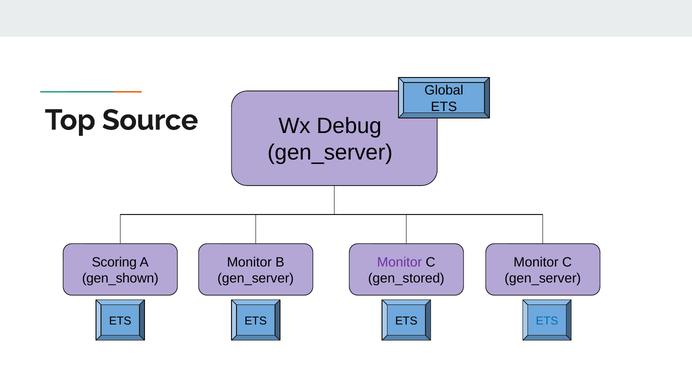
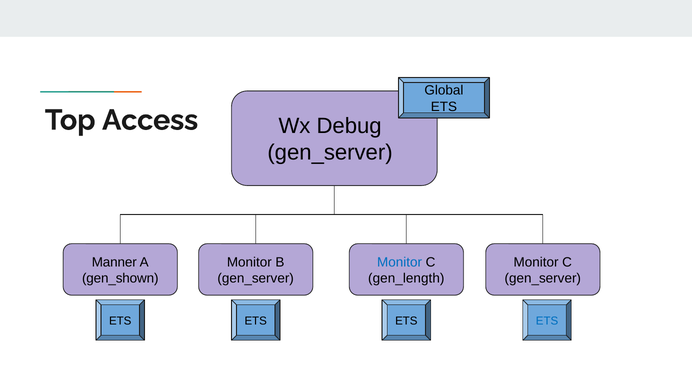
Source: Source -> Access (150, 120)
Scoring: Scoring -> Manner (114, 262)
Monitor colour: purple -> blue (400, 262)
gen_stored: gen_stored -> gen_length (406, 279)
